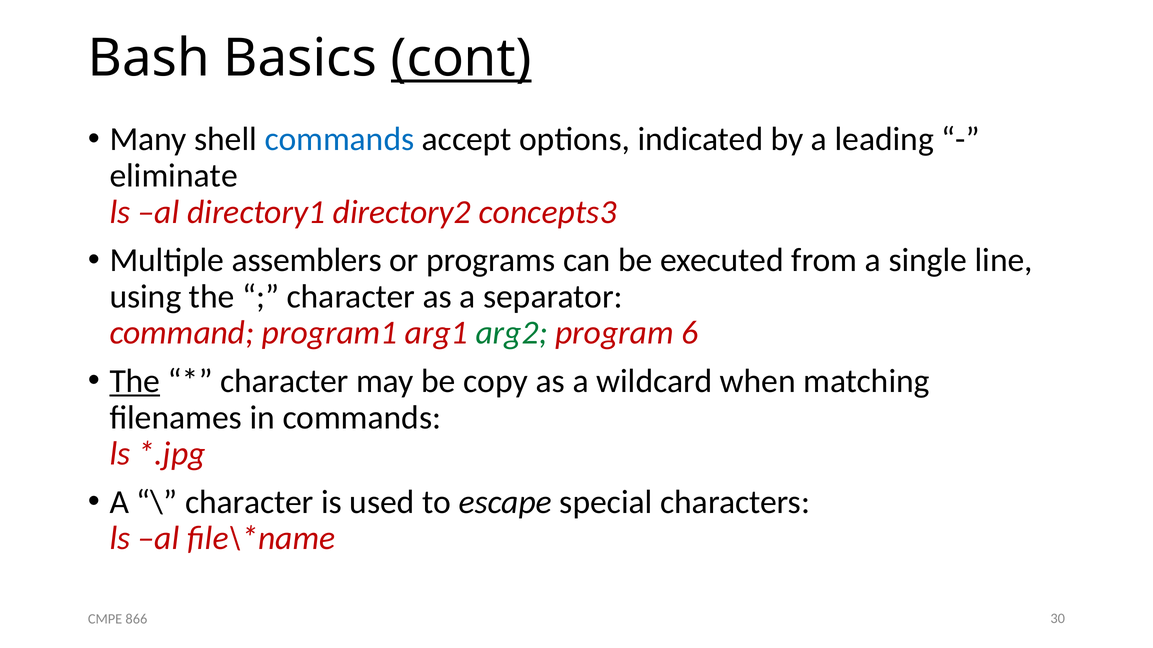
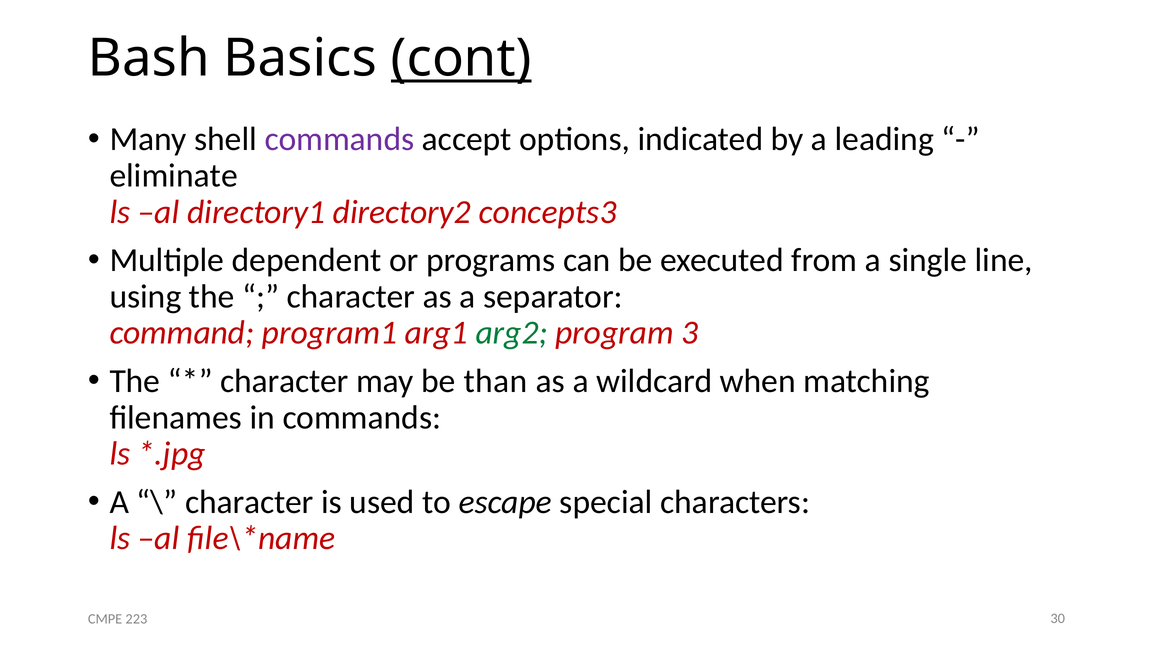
commands colour: blue -> purple (339, 139)
assemblers: assemblers -> dependent (307, 260)
6: 6 -> 3 (690, 333)
The underline: present -> none (135, 381)
copy: copy -> than (496, 381)
866: 866 -> 223 (136, 619)
